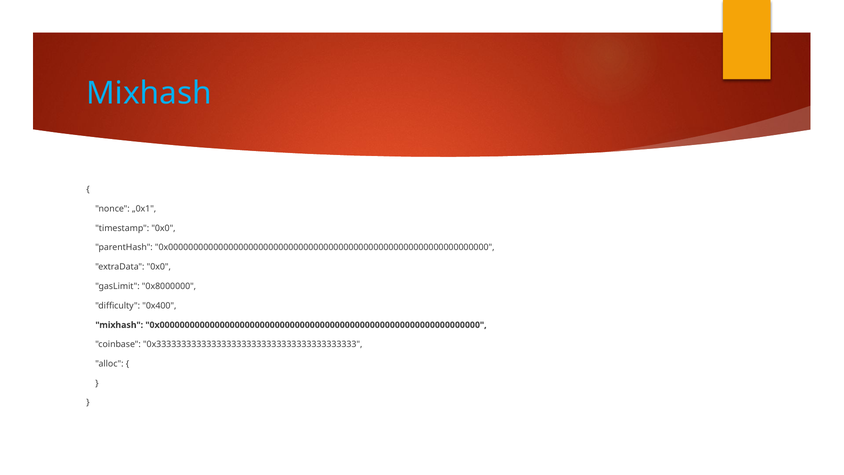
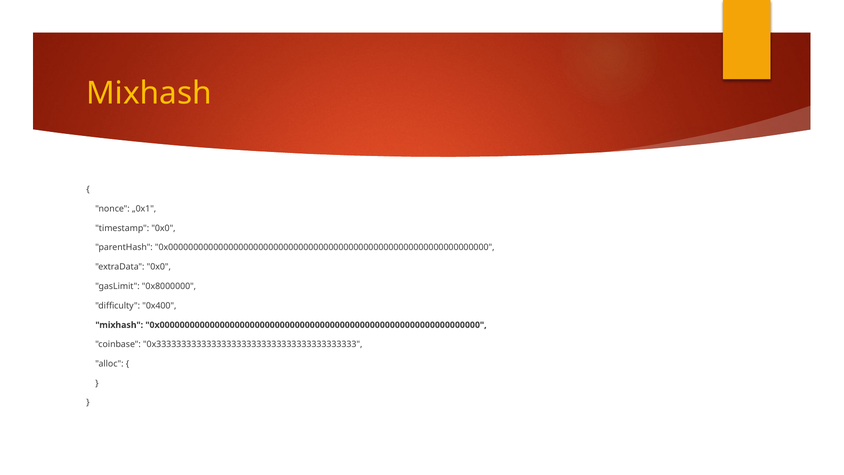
Mixhash colour: light blue -> yellow (149, 93)
